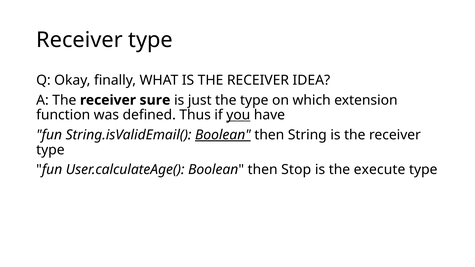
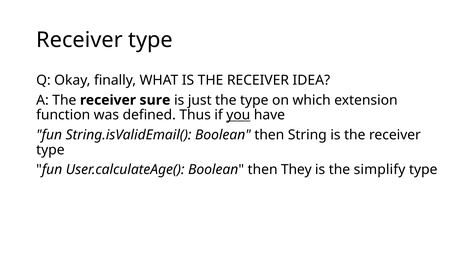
Boolean underline: present -> none (223, 135)
Stop: Stop -> They (296, 170)
execute: execute -> simplify (380, 170)
